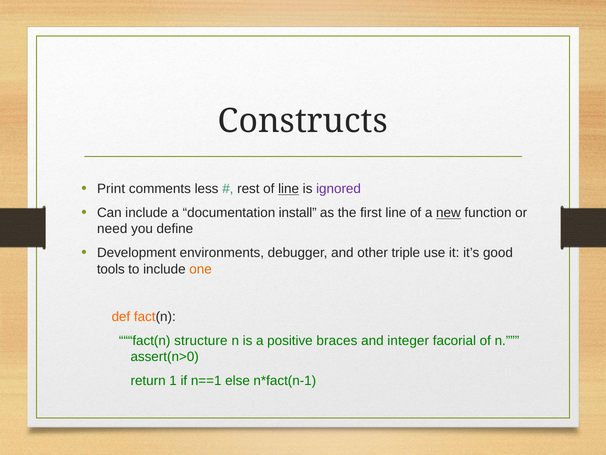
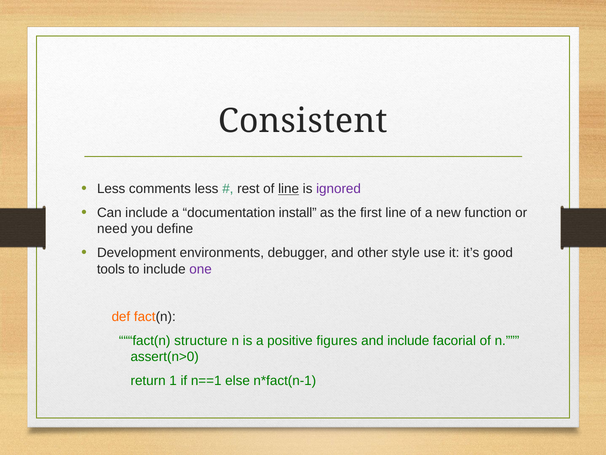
Constructs: Constructs -> Consistent (303, 121)
Print: Print -> Less (111, 189)
new underline: present -> none (448, 213)
triple: triple -> style (406, 253)
one colour: orange -> purple (201, 269)
braces: braces -> figures (337, 340)
and integer: integer -> include (408, 340)
